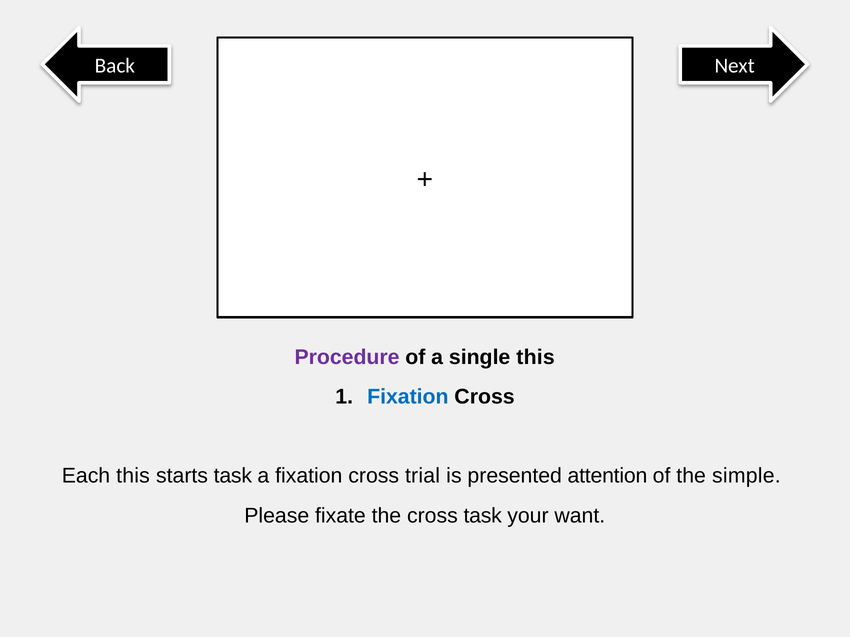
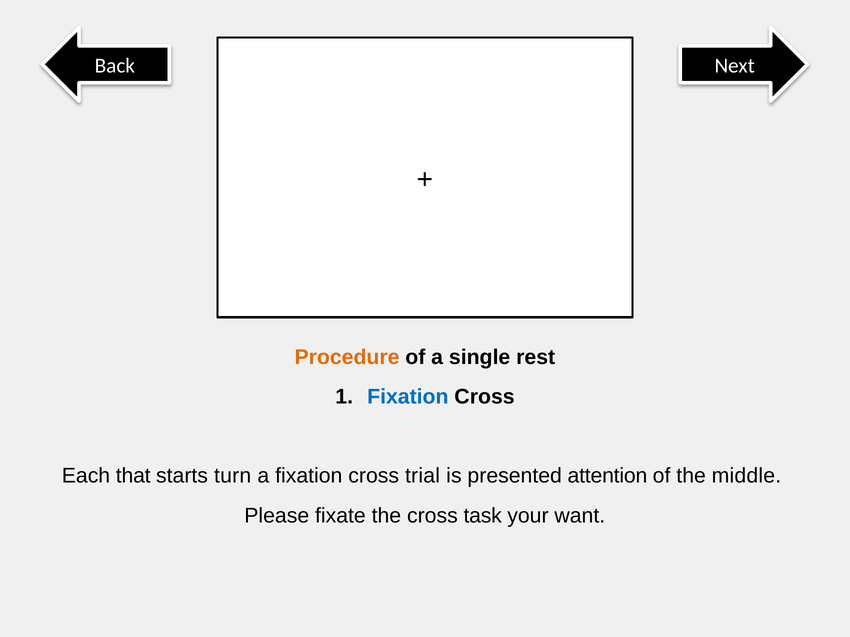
Procedure colour: purple -> orange (347, 357)
single this: this -> rest (536, 357)
Each this: this -> that (133, 476)
starts task: task -> turn (233, 476)
simple: simple -> middle (746, 476)
